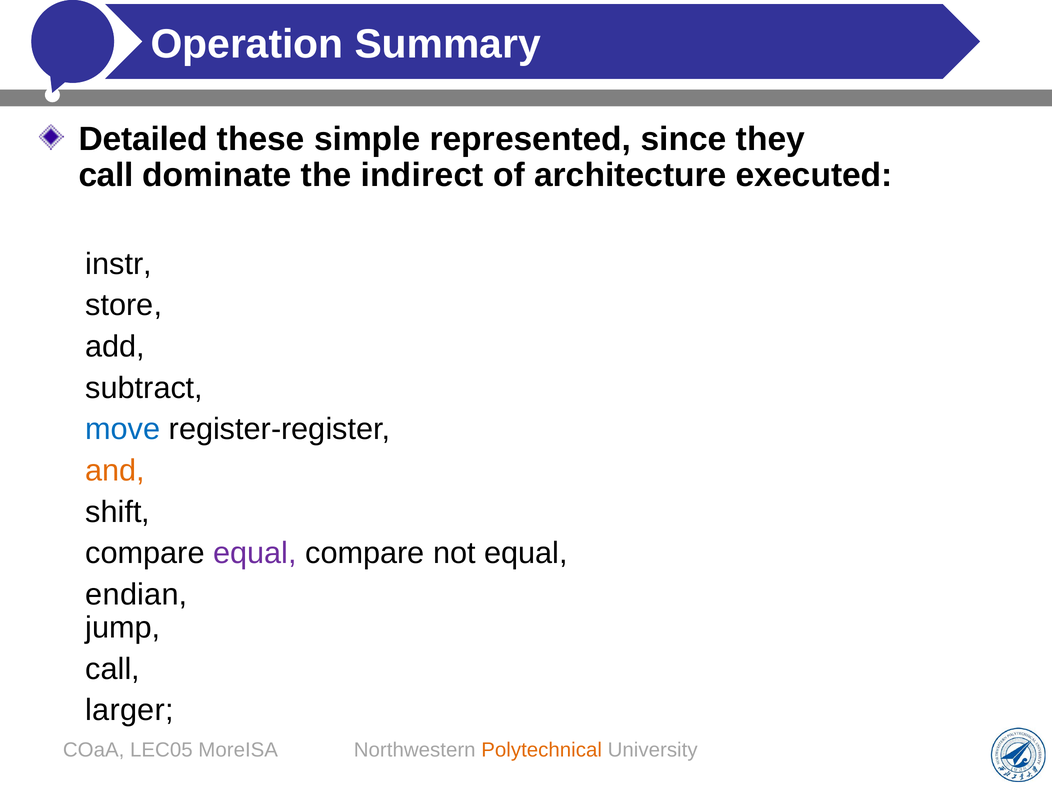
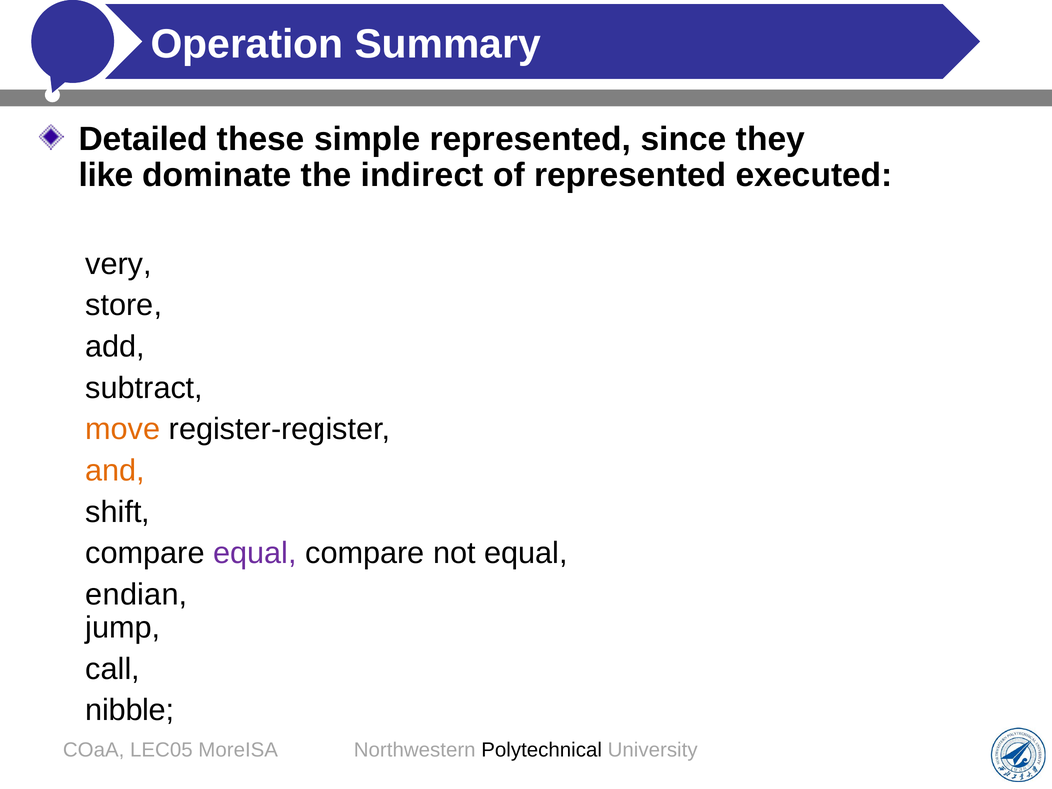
call: call -> like (106, 175)
of architecture: architecture -> represented (630, 175)
instr: instr -> very (119, 264)
move colour: blue -> orange (123, 429)
larger: larger -> nibble (130, 710)
Polytechnical colour: orange -> black (542, 750)
